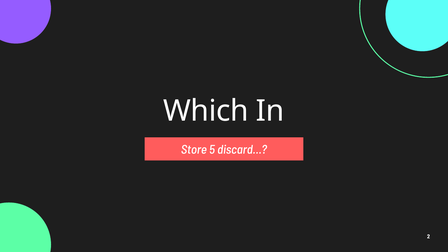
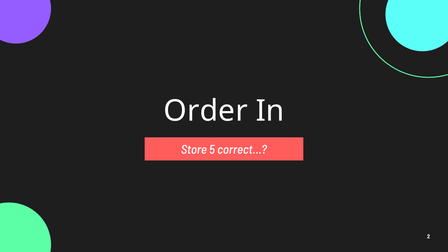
Which: Which -> Order (206, 111)
discard…: discard… -> correct… (242, 150)
